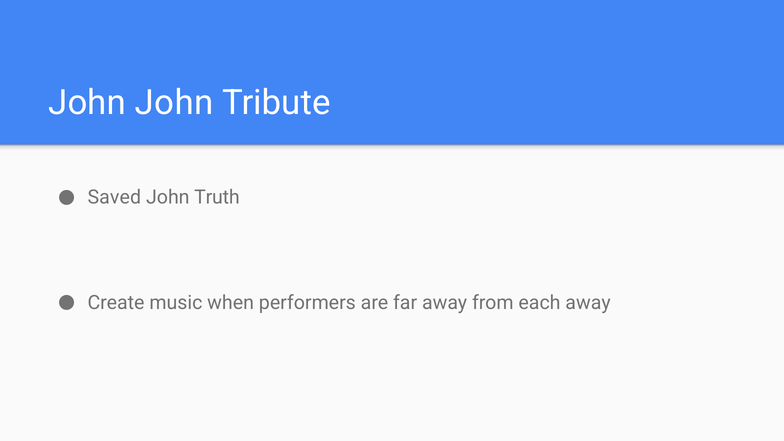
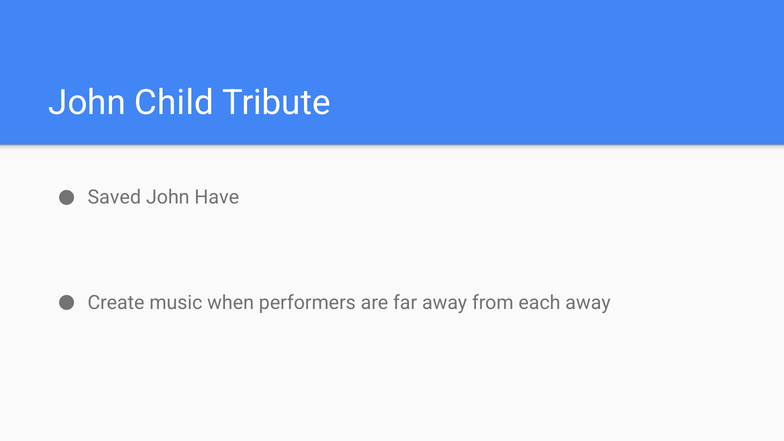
John John: John -> Child (174, 103)
Truth: Truth -> Have (217, 197)
